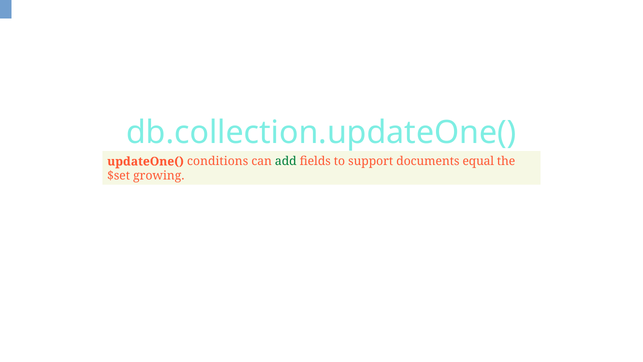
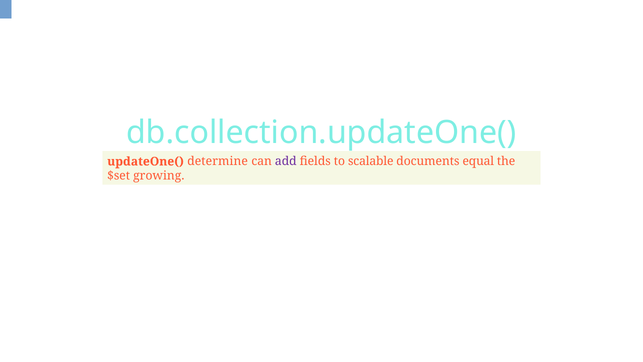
conditions: conditions -> determine (218, 161)
add colour: green -> purple (286, 161)
support: support -> scalable (371, 161)
